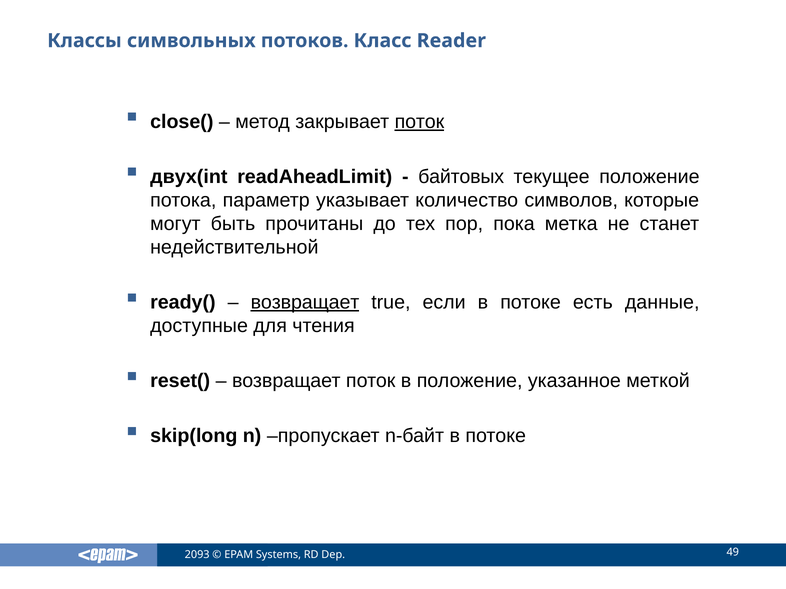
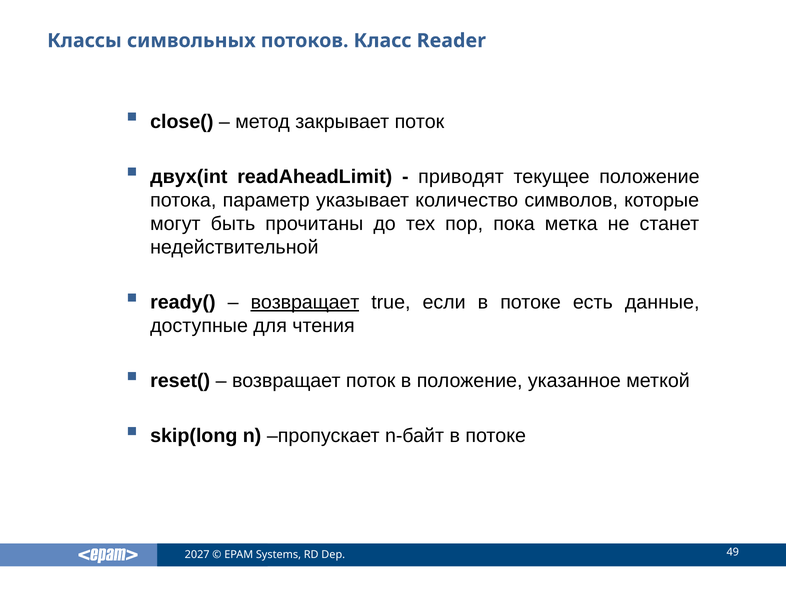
поток underline: present -> none (419, 122)
байтовых: байтовых -> приводят (461, 177)
2093: 2093 -> 2027 (197, 555)
